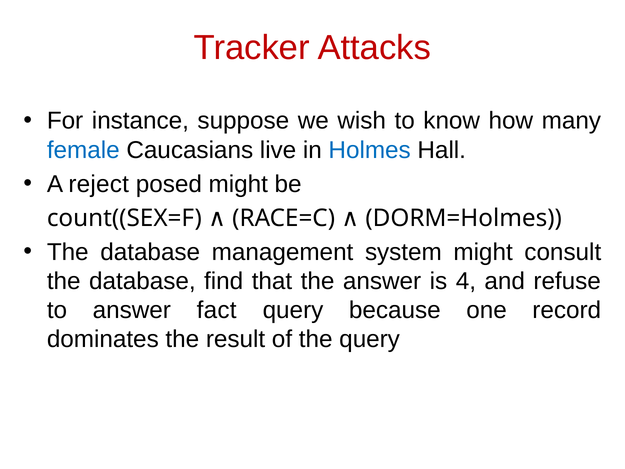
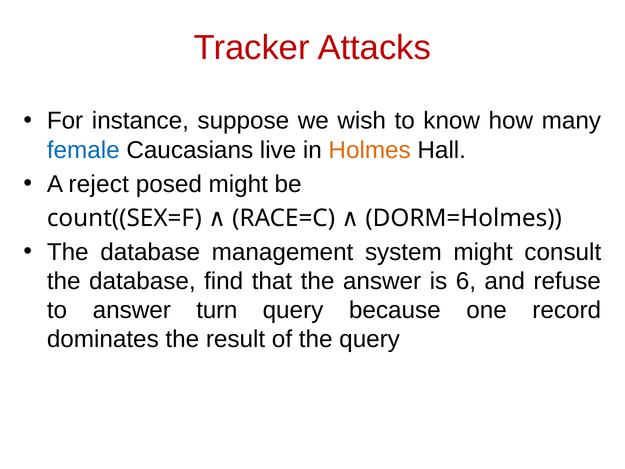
Holmes colour: blue -> orange (370, 150)
4: 4 -> 6 (466, 281)
fact: fact -> turn (217, 310)
